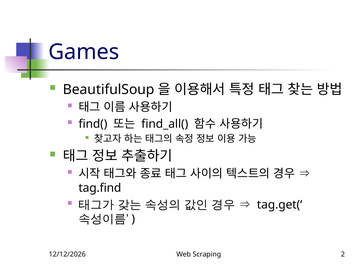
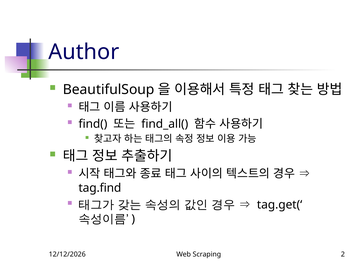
Games: Games -> Author (84, 52)
